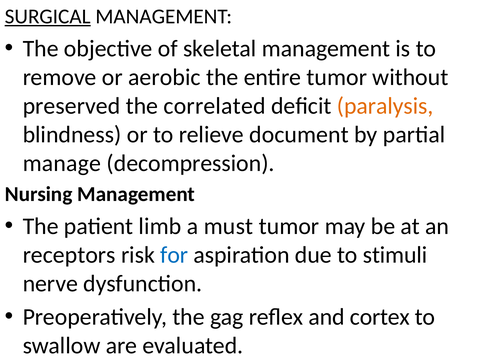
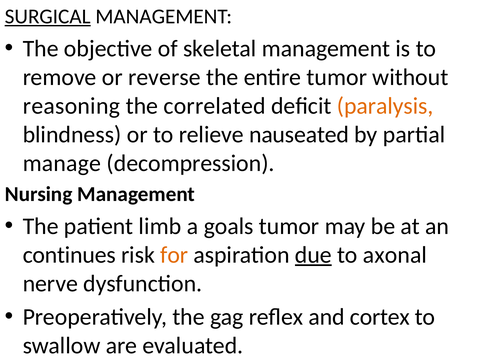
aerobic: aerobic -> reverse (164, 77)
preserved: preserved -> reasoning (71, 106)
document: document -> nauseated (299, 134)
must: must -> goals (229, 226)
receptors: receptors -> continues (69, 255)
for colour: blue -> orange (174, 255)
due underline: none -> present (313, 255)
stimuli: stimuli -> axonal (395, 255)
